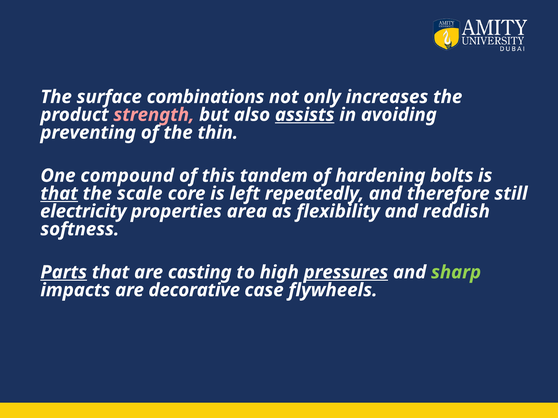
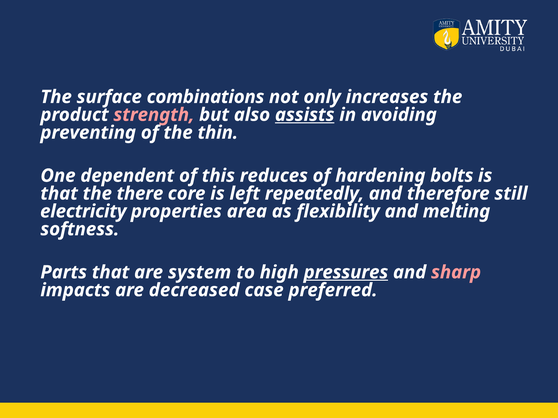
compound: compound -> dependent (127, 176)
tandem: tandem -> reduces (274, 176)
that underline: present -> none (59, 194)
scale: scale -> there (140, 194)
reddish: reddish -> melting (457, 212)
Parts underline: present -> none (64, 273)
casting: casting -> system (200, 273)
sharp colour: light green -> pink (456, 273)
decorative: decorative -> decreased (194, 290)
flywheels: flywheels -> preferred (333, 290)
